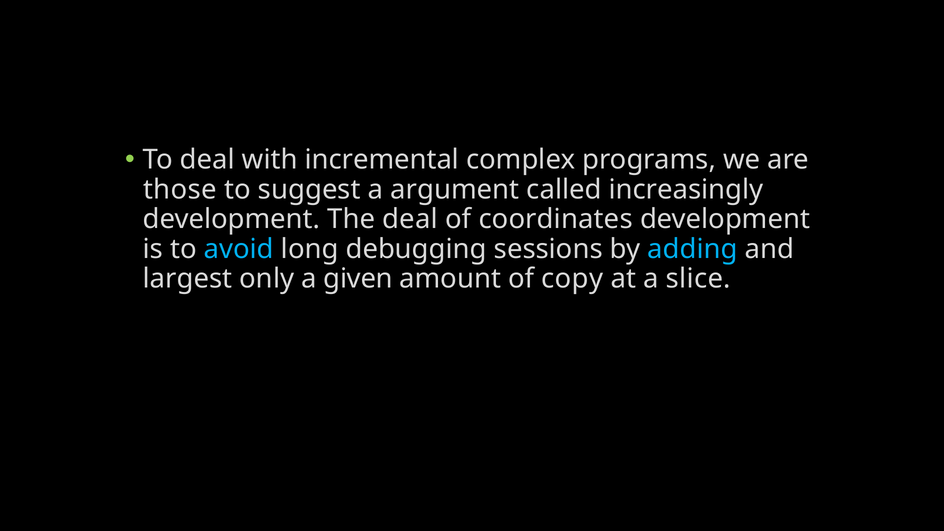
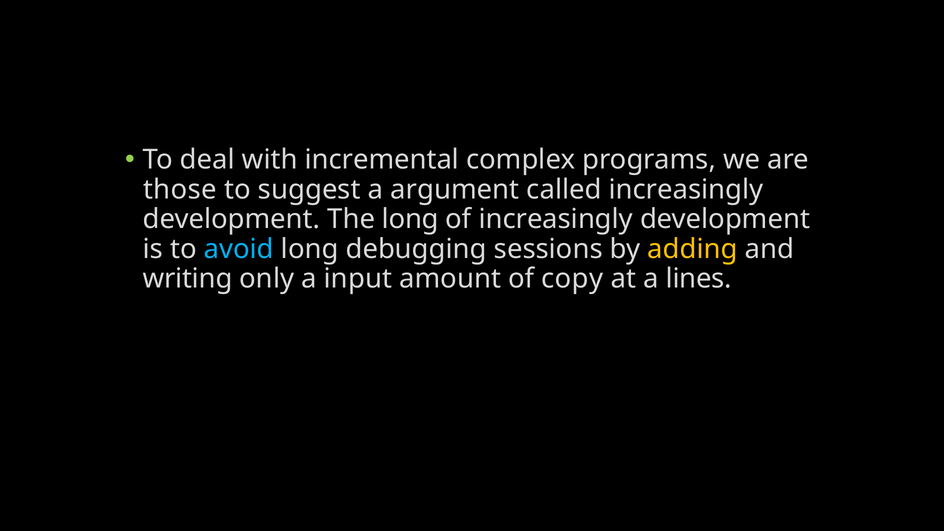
The deal: deal -> long (410, 219)
of coordinates: coordinates -> increasingly (556, 219)
adding colour: light blue -> yellow (693, 249)
largest: largest -> writing (188, 279)
given: given -> input (358, 279)
slice: slice -> lines (699, 279)
